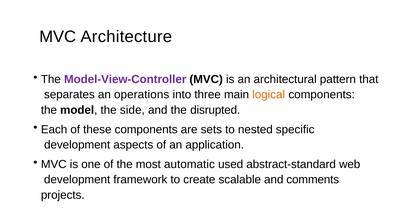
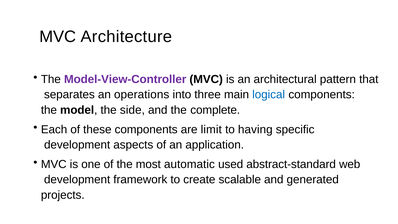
logical colour: orange -> blue (269, 95)
disrupted: disrupted -> complete (215, 110)
sets: sets -> limit (211, 129)
nested: nested -> having (255, 129)
comments: comments -> generated (313, 180)
